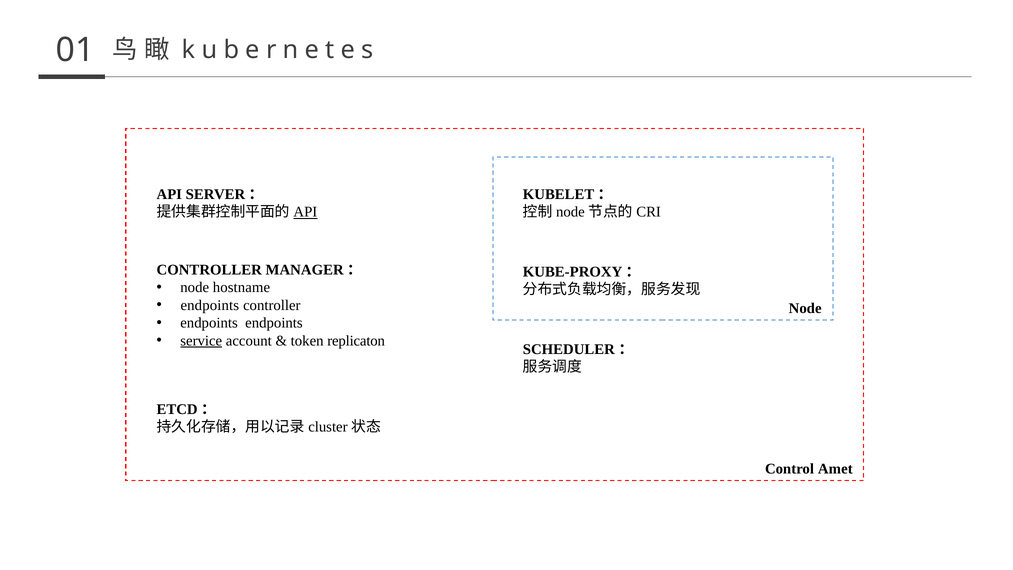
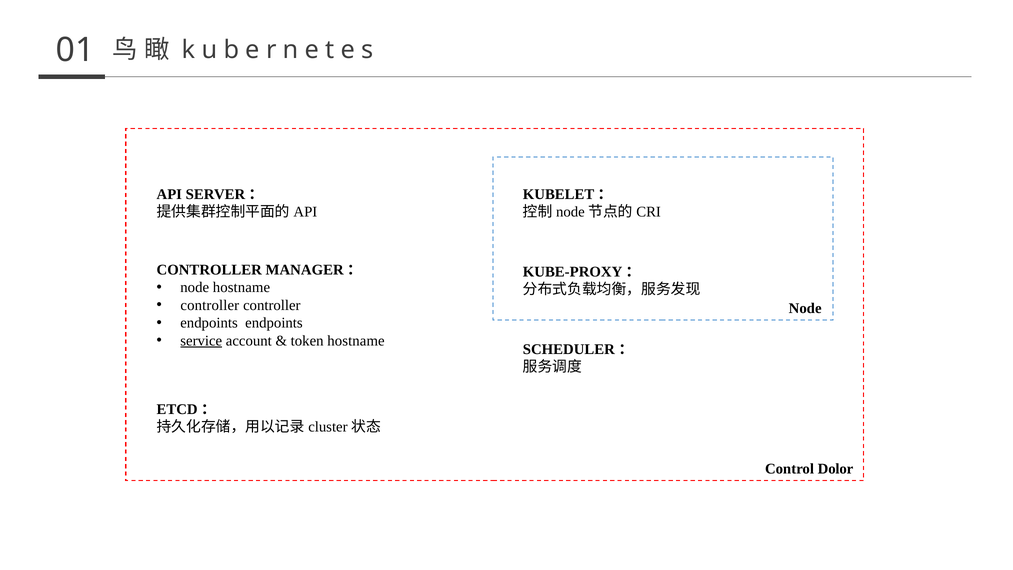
API underline: present -> none (305, 212)
endpoints: endpoints -> controller (210, 305)
token replicaton: replicaton -> hostname (356, 341)
Amet: Amet -> Dolor (835, 469)
